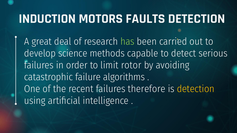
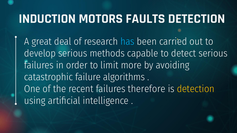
has colour: light green -> light blue (127, 42)
develop science: science -> serious (73, 54)
rotor: rotor -> more (131, 65)
